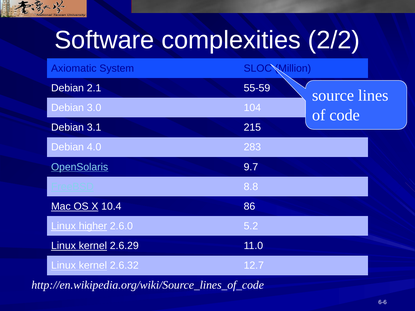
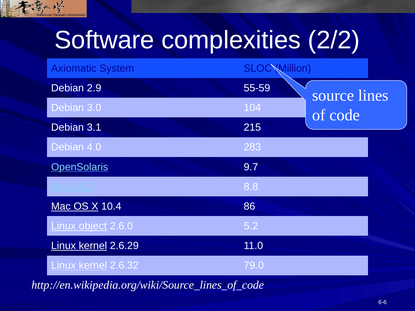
2.1: 2.1 -> 2.9 (94, 88)
higher: higher -> object (93, 226)
12.7: 12.7 -> 79.0 (254, 266)
